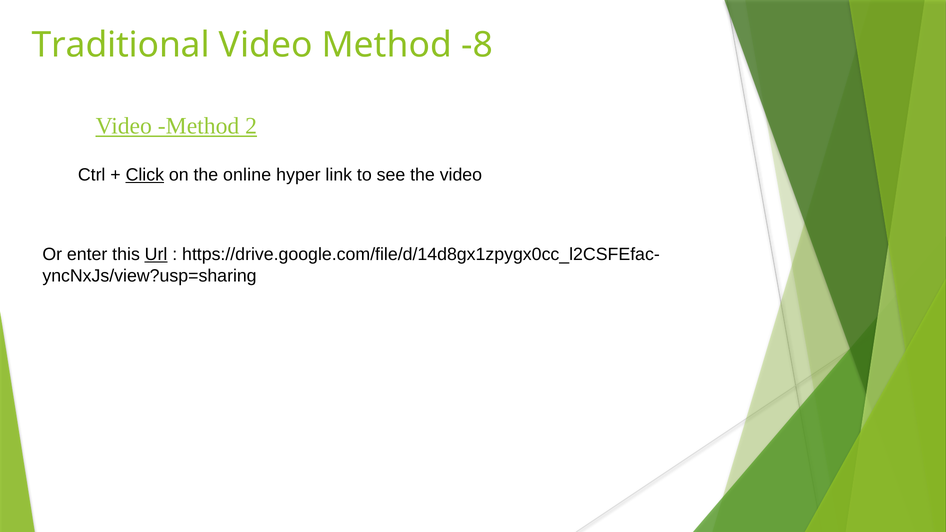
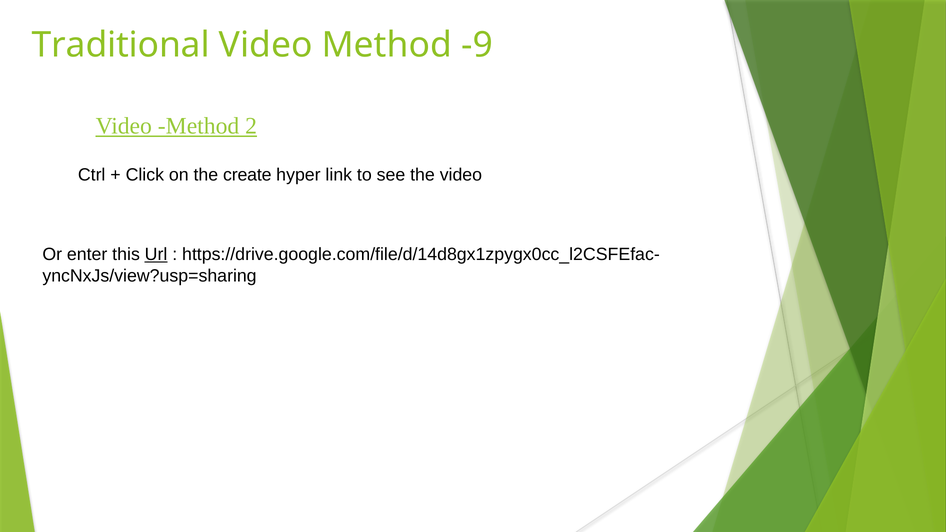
-8: -8 -> -9 (477, 45)
Click underline: present -> none (145, 175)
online: online -> create (247, 175)
